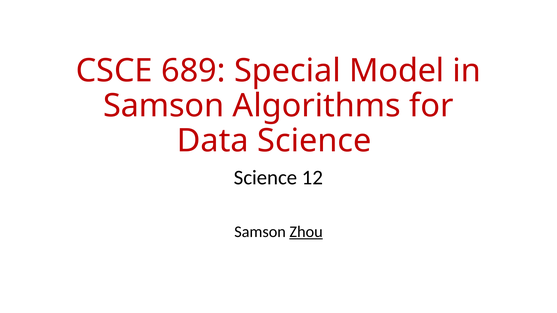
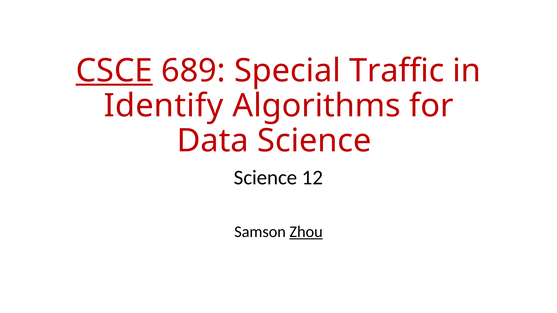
CSCE underline: none -> present (114, 71)
Model: Model -> Traffic (397, 71)
Samson: Samson -> Identify (163, 106)
